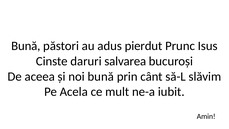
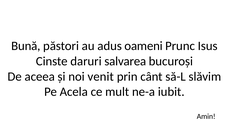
pierdut: pierdut -> oameni (144, 46)
noi bună: bună -> venit (101, 76)
